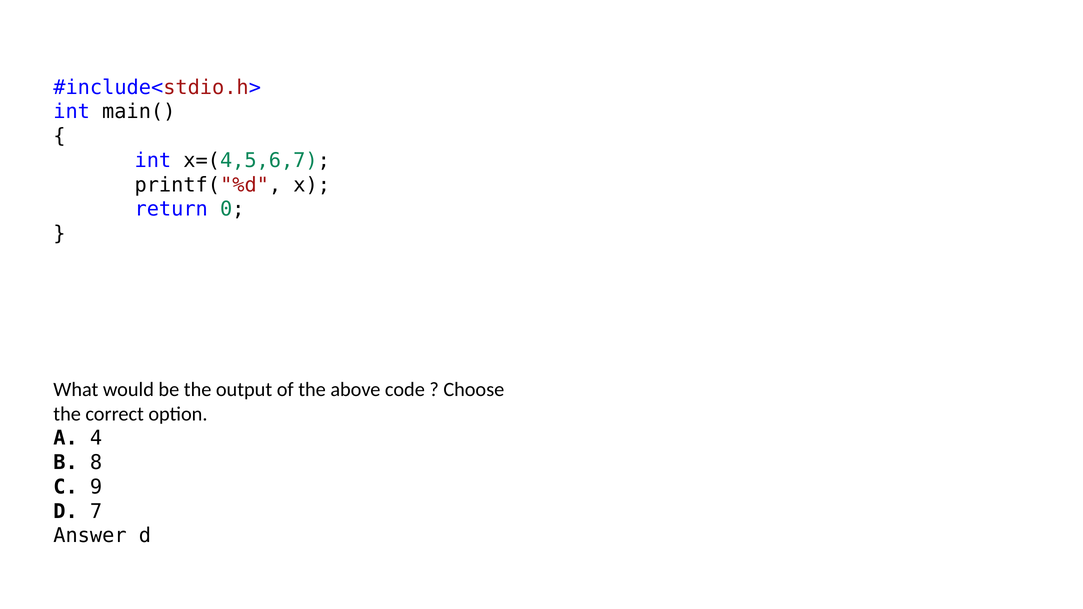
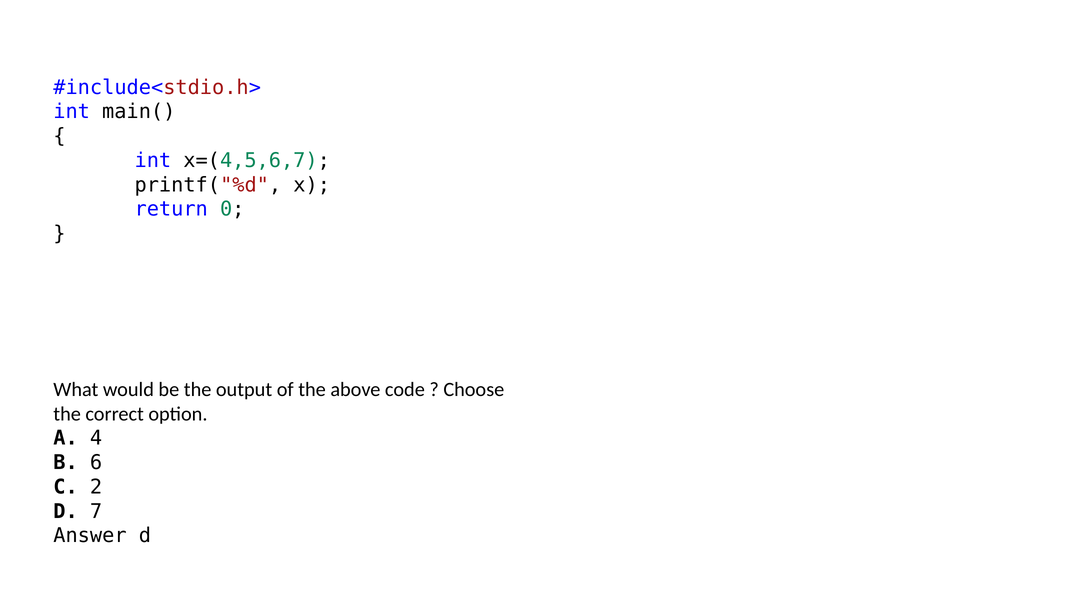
8: 8 -> 6 (96, 463)
9: 9 -> 2 (96, 487)
